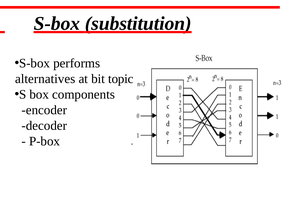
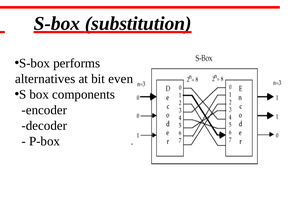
topic: topic -> even (121, 79)
